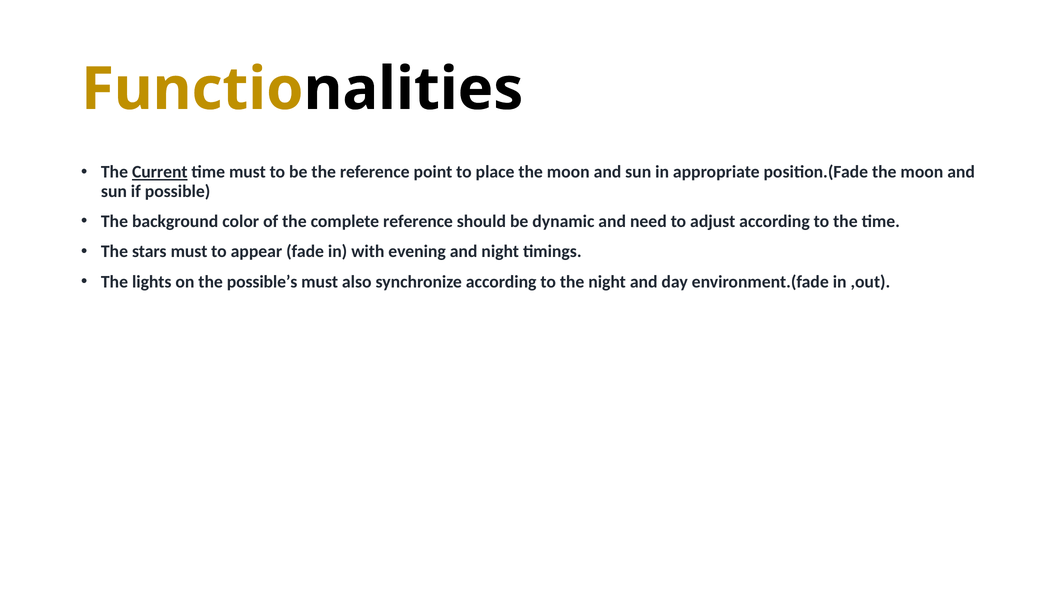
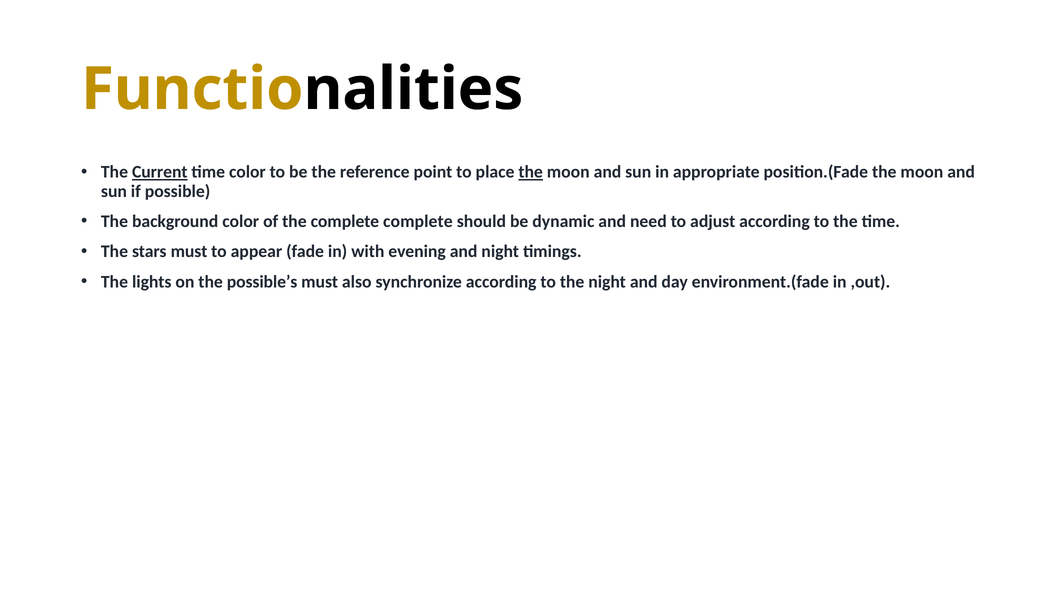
time must: must -> color (247, 172)
the underline: none -> present (531, 172)
complete reference: reference -> complete (418, 221)
